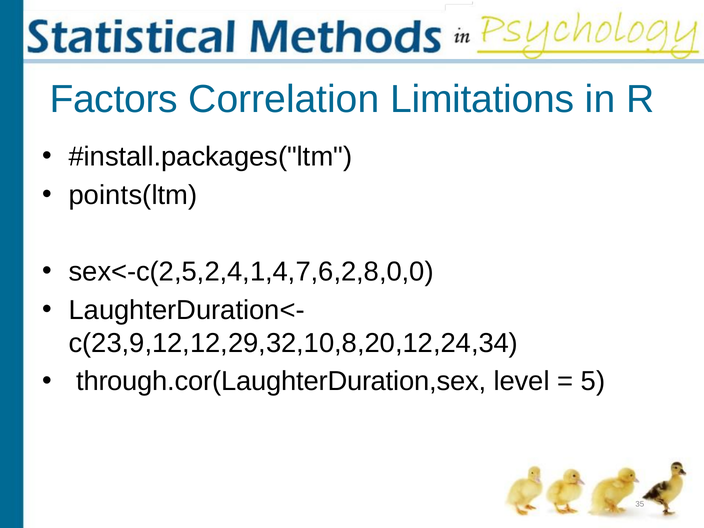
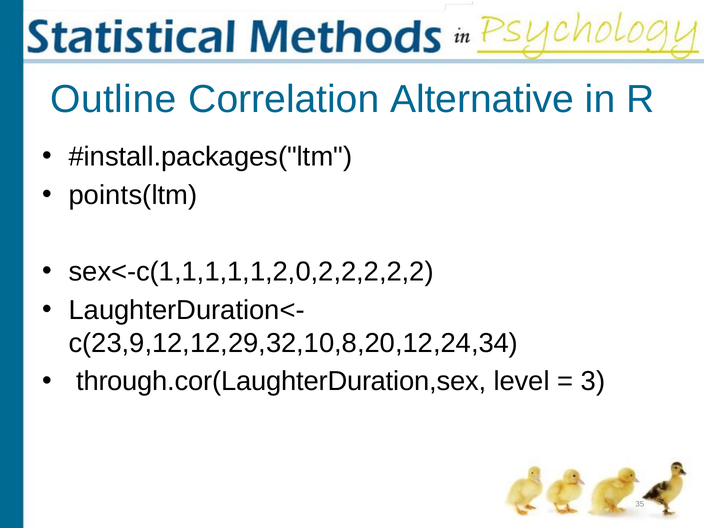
Factors: Factors -> Outline (113, 100)
Limitations: Limitations -> Alternative (482, 100)
sex<-c(2,5,2,4,1,4,7,6,2,8,0,0: sex<-c(2,5,2,4,1,4,7,6,2,8,0,0 -> sex<-c(1,1,1,1,1,2,0,2,2,2,2,2 (251, 272)
5: 5 -> 3 (593, 381)
